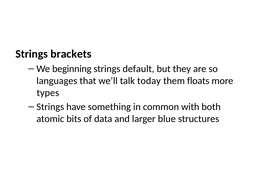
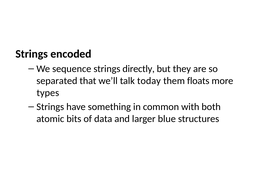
brackets: brackets -> encoded (71, 54)
beginning: beginning -> sequence (72, 69)
default: default -> directly (139, 69)
languages: languages -> separated (57, 81)
